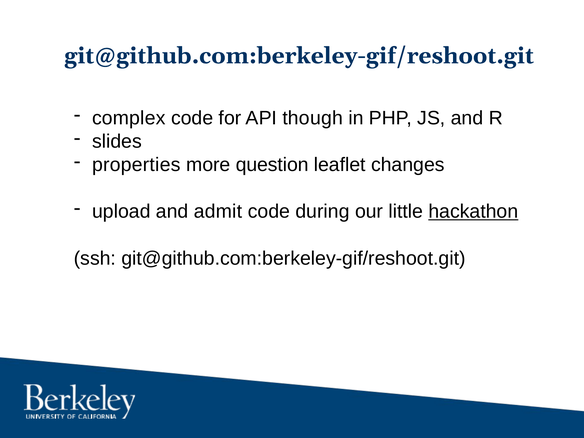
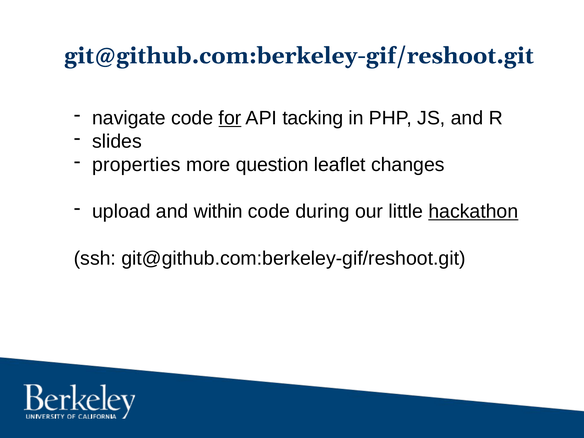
complex: complex -> navigate (129, 118)
for underline: none -> present (230, 118)
though: though -> tacking (313, 118)
admit: admit -> within (218, 212)
